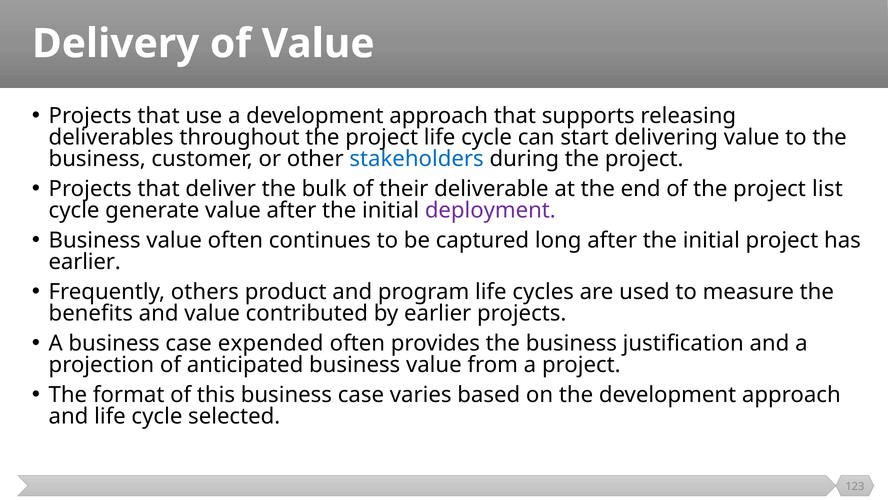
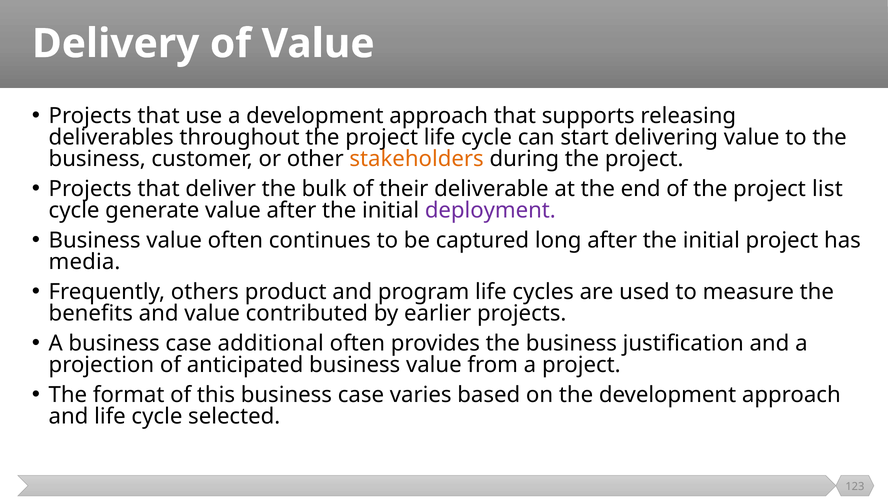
stakeholders colour: blue -> orange (417, 159)
earlier: earlier -> media (85, 262)
expended: expended -> additional (271, 343)
